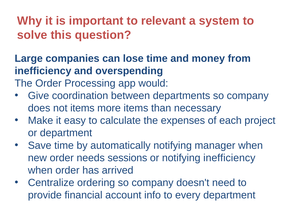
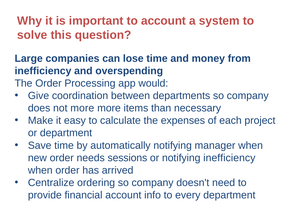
to relevant: relevant -> account (164, 21)
not items: items -> more (82, 108)
